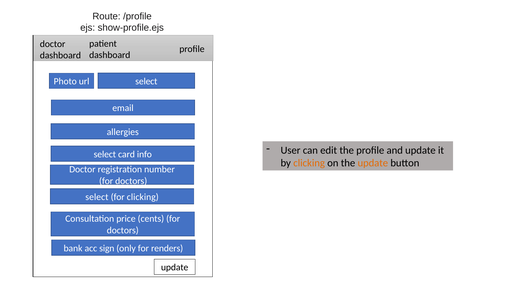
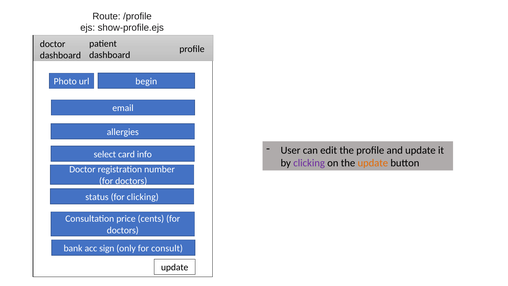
select: select -> begin (146, 81)
clicking colour: orange -> purple (309, 163)
select: select -> status (97, 197)
renders: renders -> consult (167, 248)
